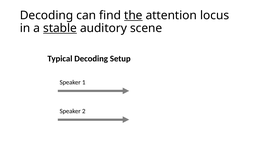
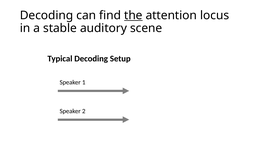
stable underline: present -> none (60, 28)
